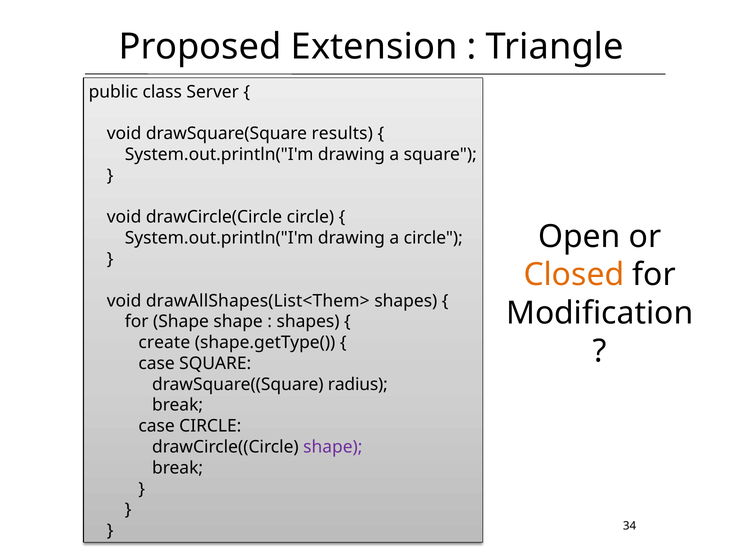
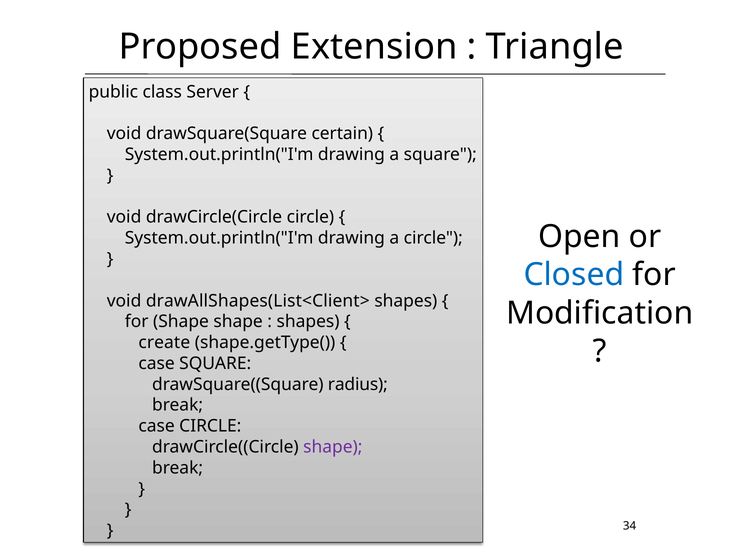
results: results -> certain (342, 134)
Closed colour: orange -> blue (574, 275)
drawAllShapes(List<Them>: drawAllShapes(List<Them> -> drawAllShapes(List<Client> (258, 301)
